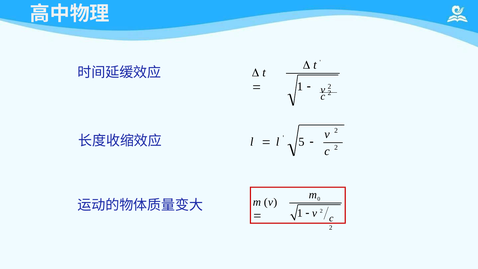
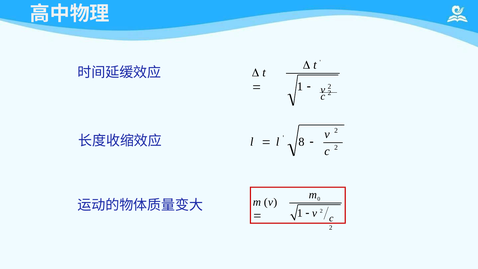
5: 5 -> 8 (301, 142)
